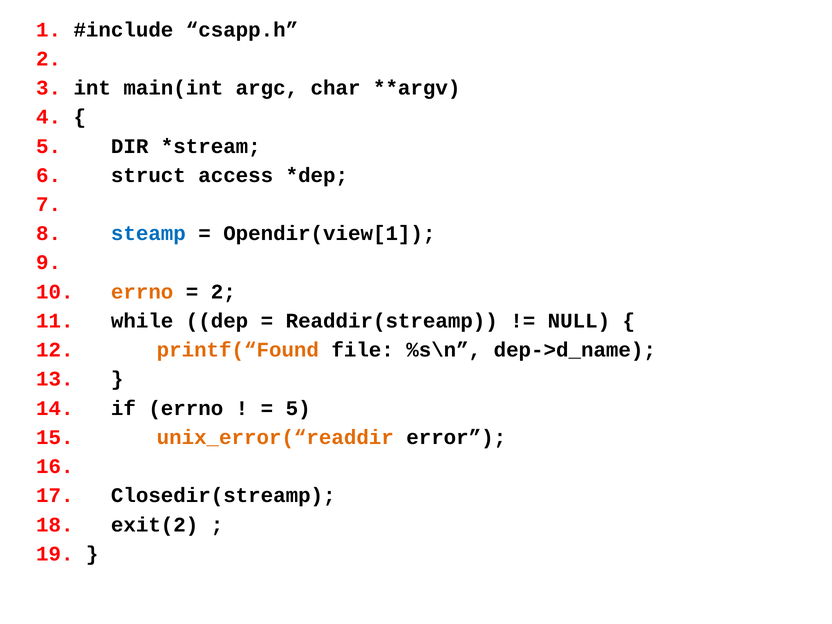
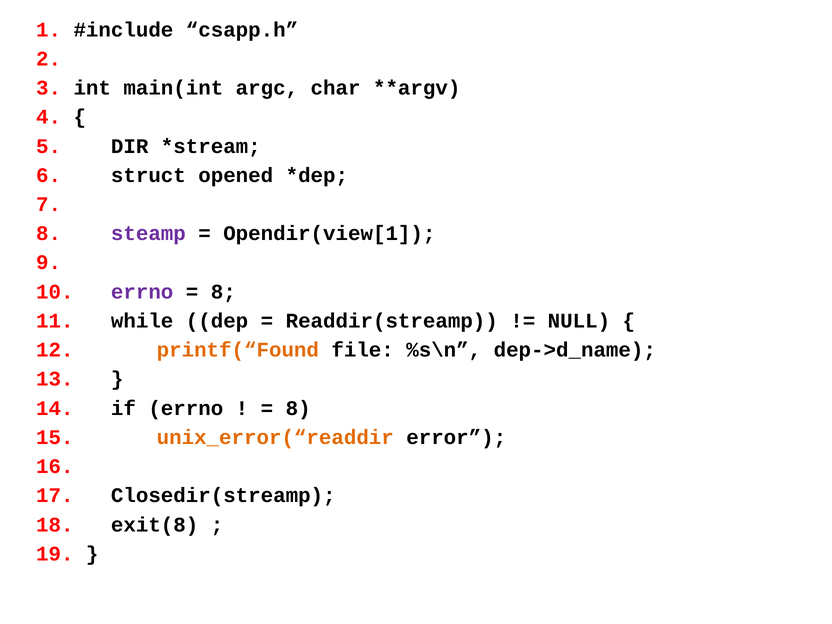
access: access -> opened (236, 175)
steamp colour: blue -> purple (148, 233)
errno colour: orange -> purple (142, 292)
2: 2 -> 8 (223, 292)
5: 5 -> 8 (298, 408)
exit(2: exit(2 -> exit(8 (155, 525)
